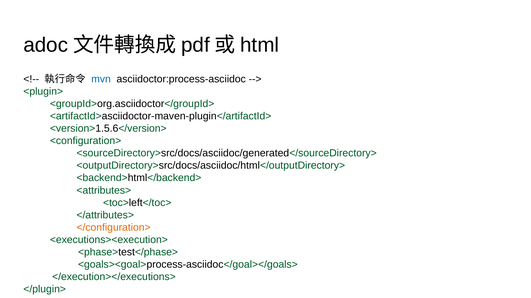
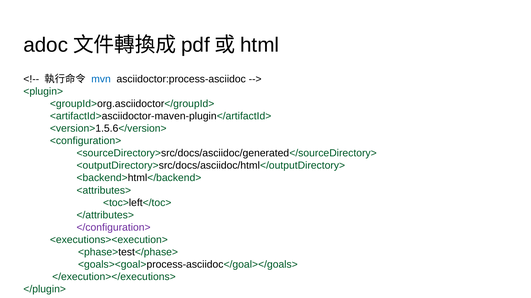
</configuration> colour: orange -> purple (114, 228)
